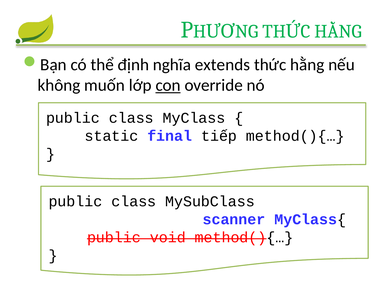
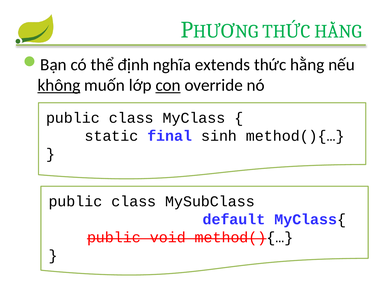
không underline: none -> present (59, 85)
tiếp: tiếp -> sinh (219, 136)
scanner: scanner -> default (234, 219)
